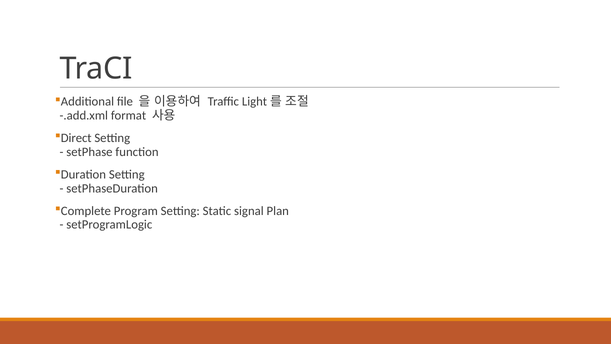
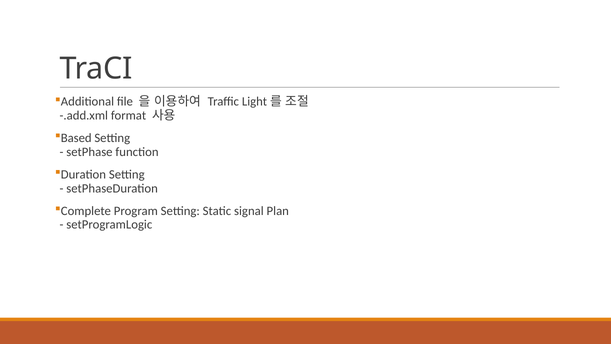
Direct: Direct -> Based (76, 138)
